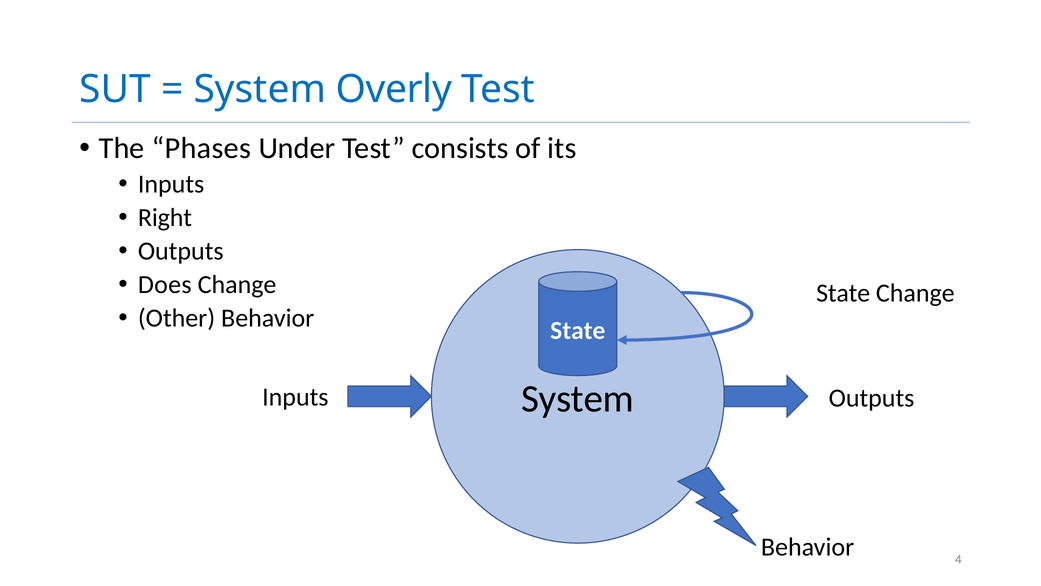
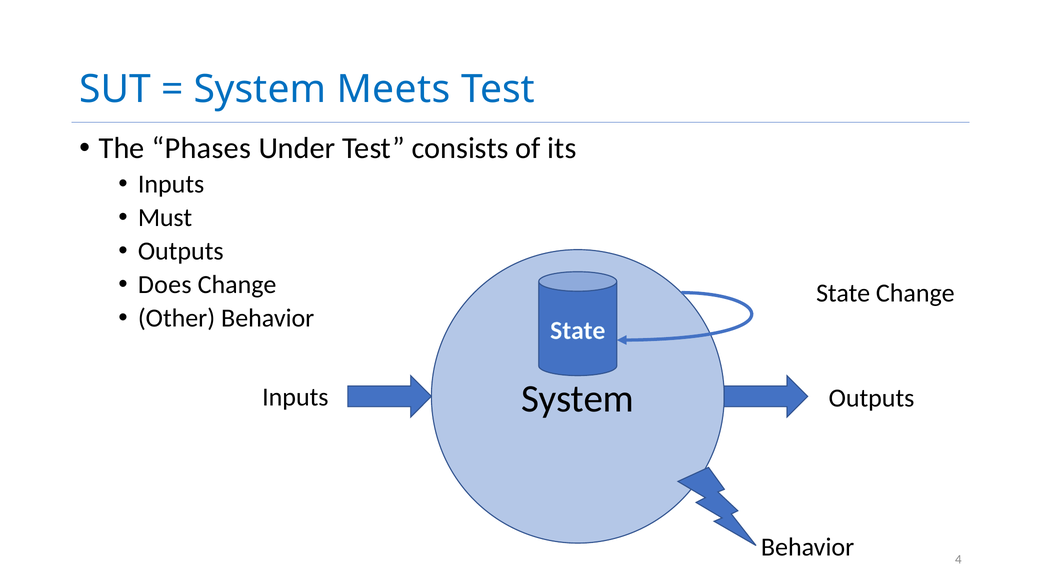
Overly: Overly -> Meets (393, 89)
Right: Right -> Must (165, 218)
